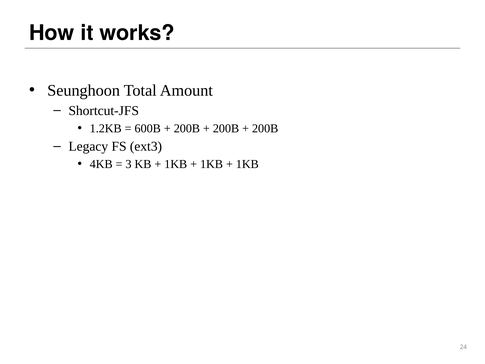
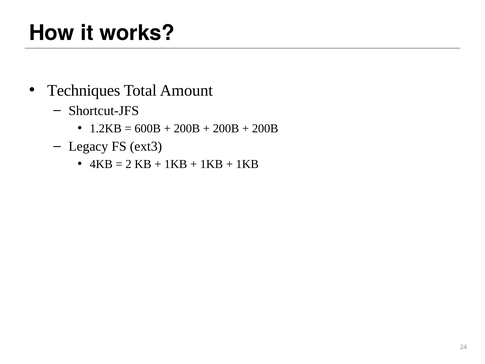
Seunghoon: Seunghoon -> Techniques (84, 90)
3: 3 -> 2 (128, 164)
